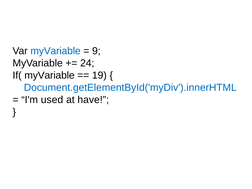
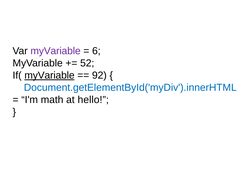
myVariable colour: blue -> purple (56, 51)
9: 9 -> 6 (96, 51)
24: 24 -> 52 (87, 63)
myVariable underline: none -> present (49, 75)
19: 19 -> 92 (99, 75)
used: used -> math (52, 100)
have: have -> hello (93, 100)
